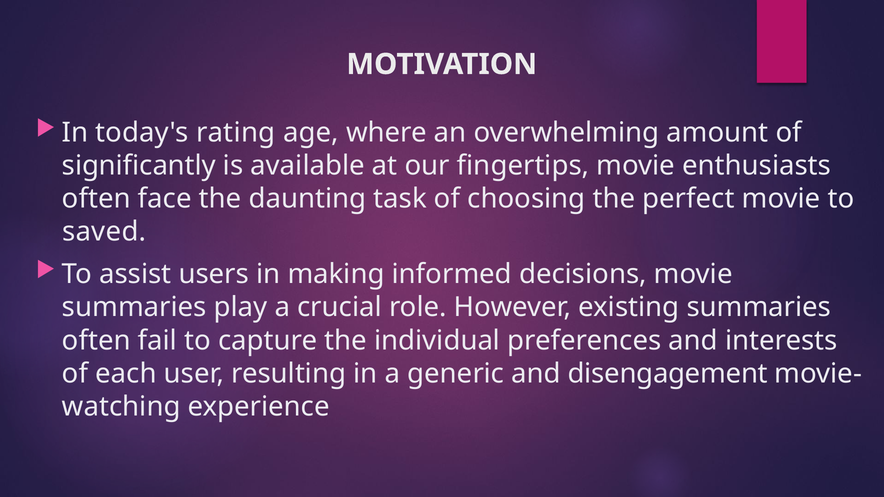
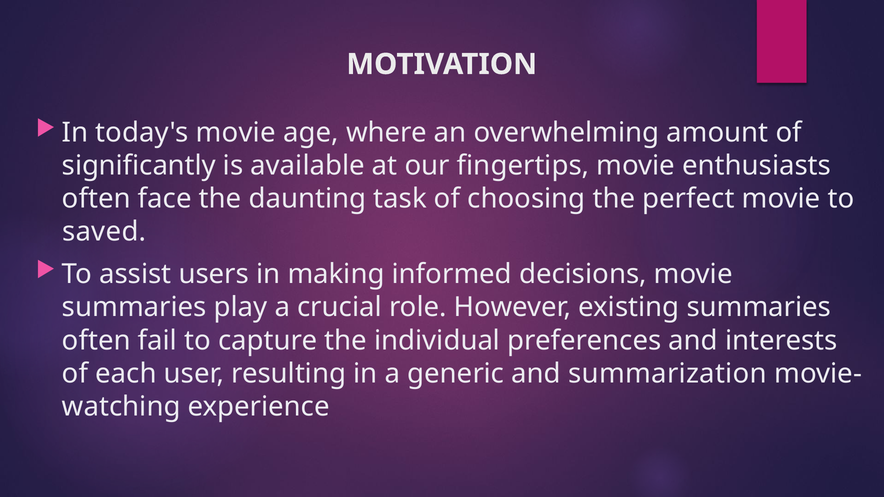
today's rating: rating -> movie (236, 132)
disengagement: disengagement -> summarization (667, 374)
